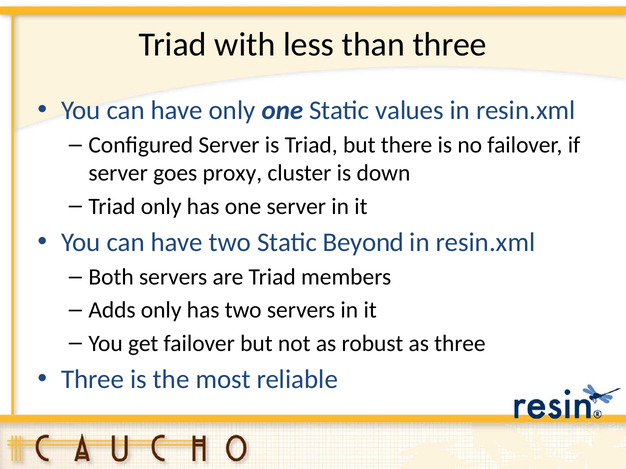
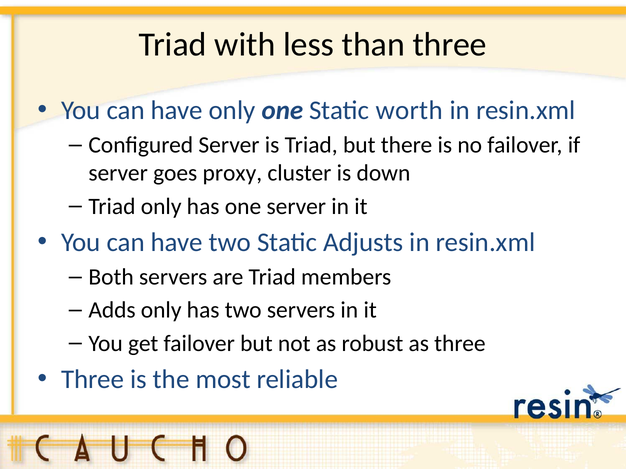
values: values -> worth (409, 110)
Beyond: Beyond -> Adjusts (363, 243)
